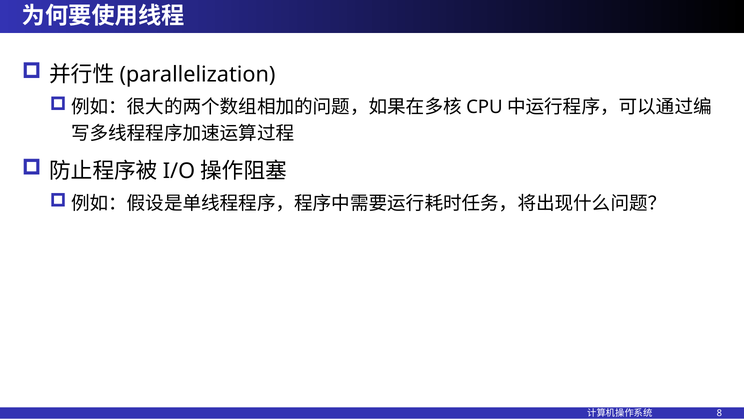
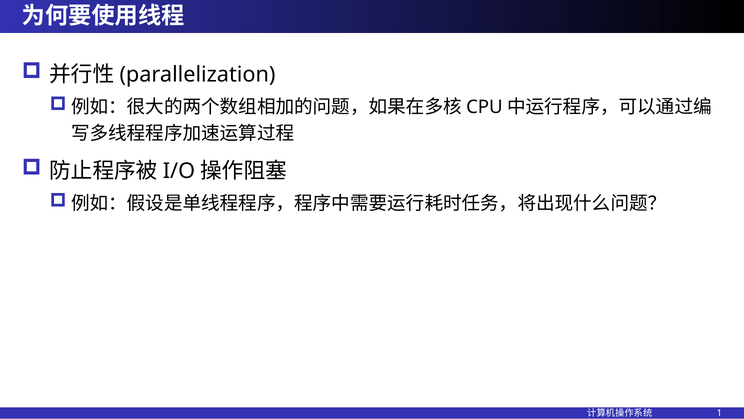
8: 8 -> 1 (719, 412)
